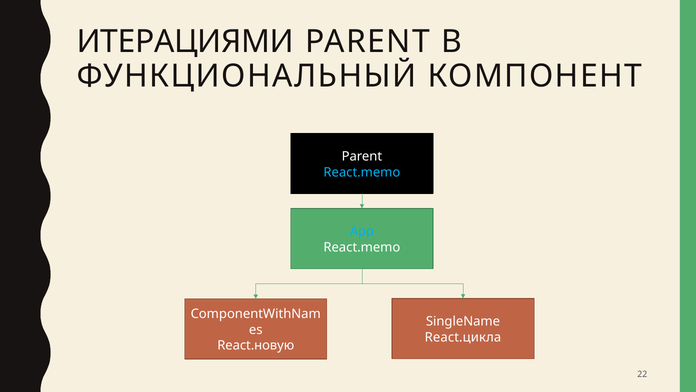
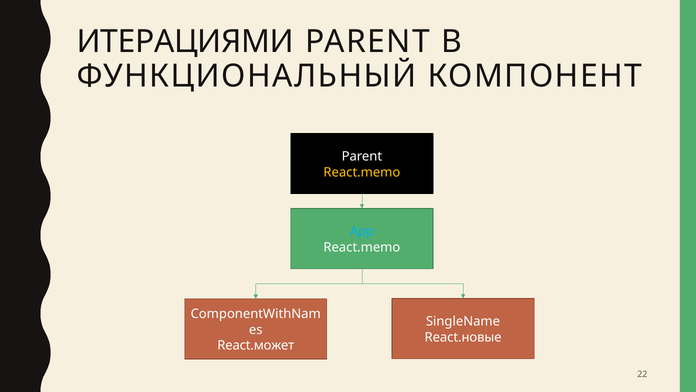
React.memo colour: light blue -> yellow (362, 172)
React.цикла: React.цикла -> React.новые (463, 337)
React.новую: React.новую -> React.может (256, 345)
